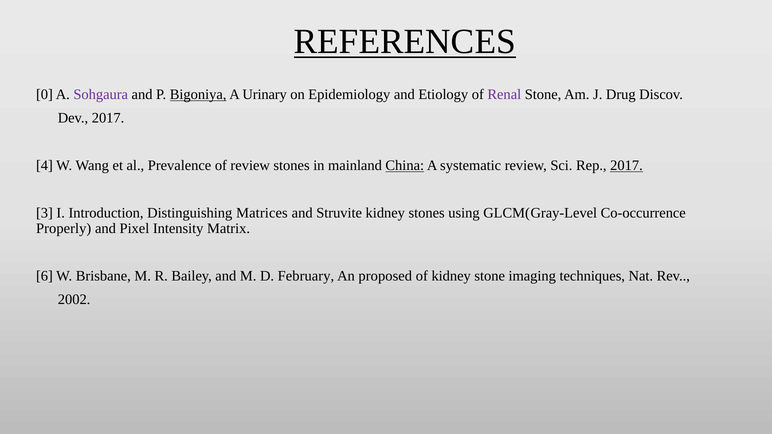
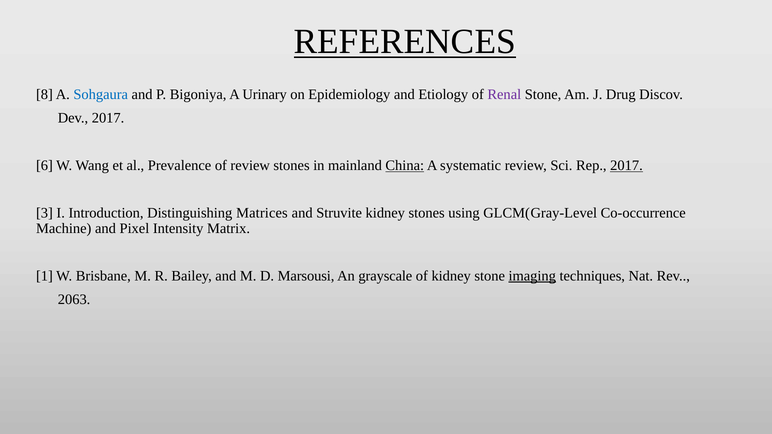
0: 0 -> 8 (44, 95)
Sohgaura colour: purple -> blue (101, 95)
Bigoniya underline: present -> none (198, 95)
4: 4 -> 6 (44, 166)
Properly: Properly -> Machine (64, 229)
6: 6 -> 1 (44, 276)
February: February -> Marsousi (306, 276)
proposed: proposed -> grayscale (385, 276)
imaging underline: none -> present (532, 276)
2002: 2002 -> 2063 (74, 300)
